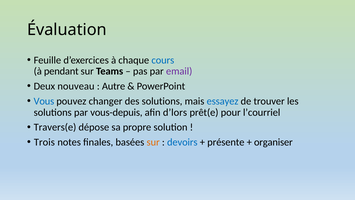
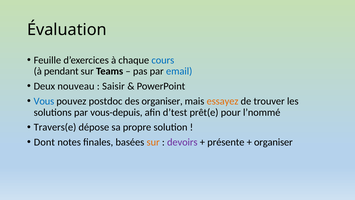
email colour: purple -> blue (179, 71)
Autre: Autre -> Saisir (113, 86)
changer: changer -> postdoc (106, 101)
des solutions: solutions -> organiser (162, 101)
essayez colour: blue -> orange (223, 101)
d’lors: d’lors -> d’test (175, 112)
l’courriel: l’courriel -> l’nommé (262, 112)
Trois: Trois -> Dont (44, 142)
devoirs colour: blue -> purple (182, 142)
